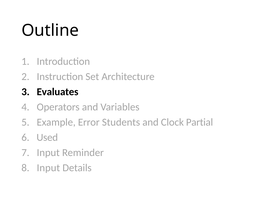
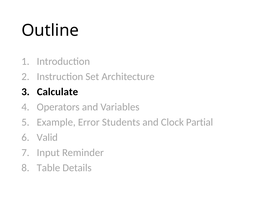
Evaluates: Evaluates -> Calculate (57, 92)
Used: Used -> Valid (47, 137)
Input: Input -> Table (48, 168)
